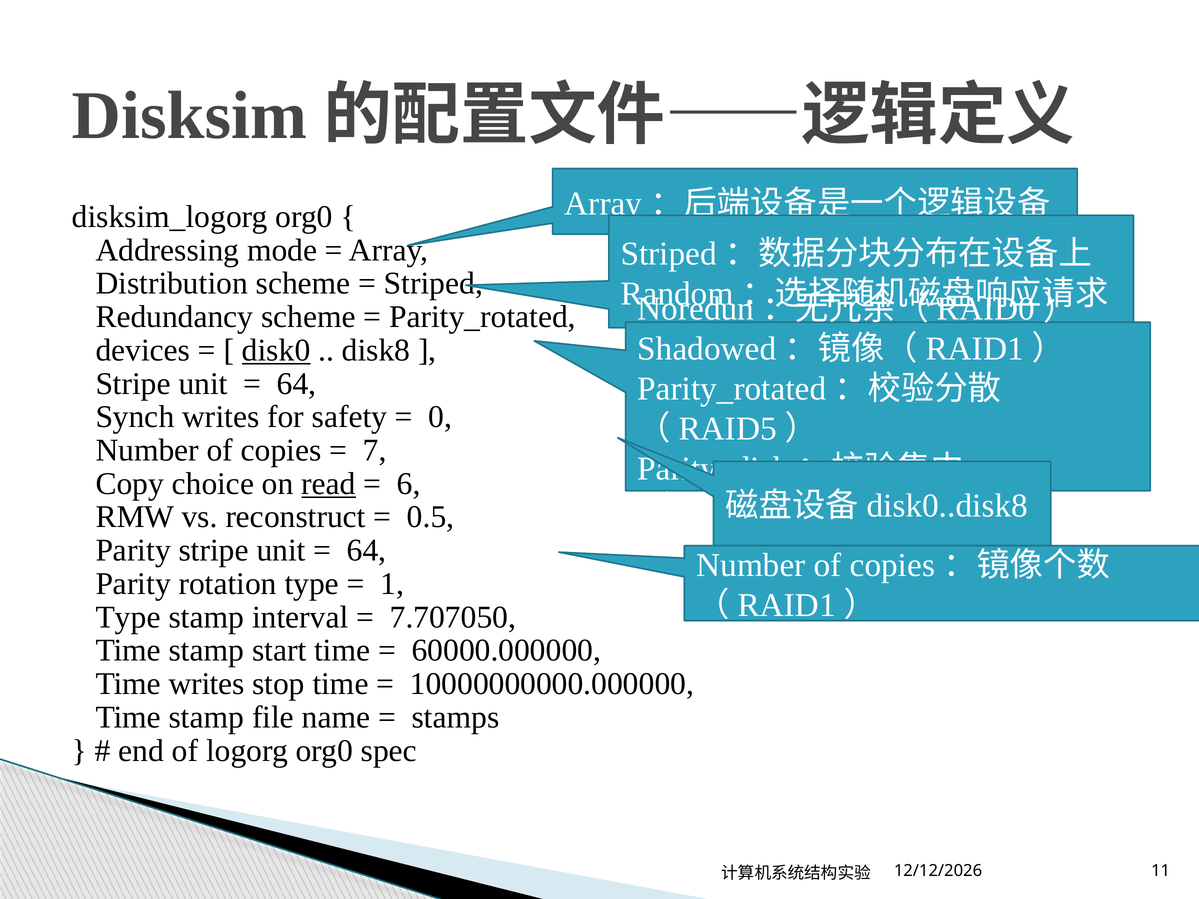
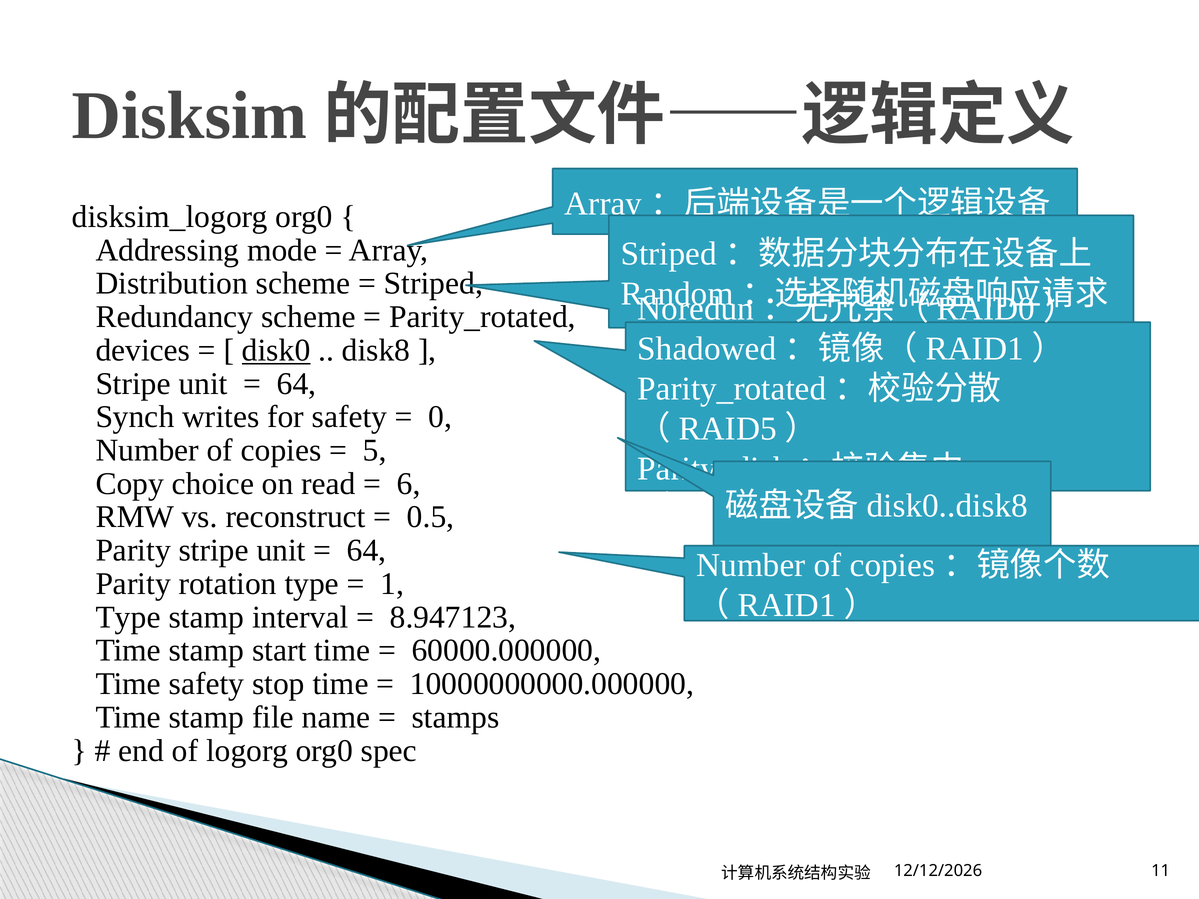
7: 7 -> 5 (375, 450)
read underline: present -> none (329, 484)
7.707050: 7.707050 -> 8.947123 (453, 617)
Time writes: writes -> safety (206, 684)
